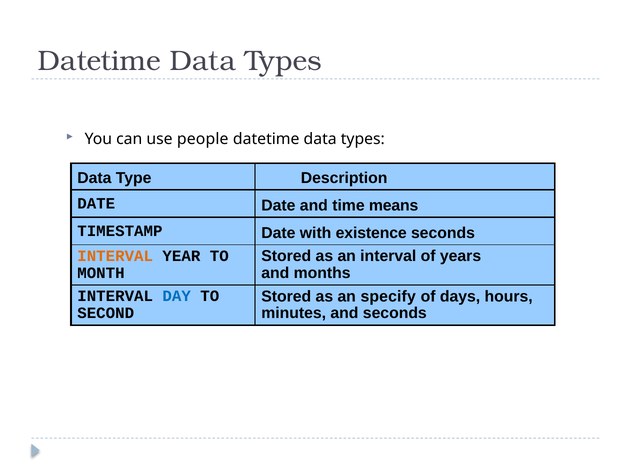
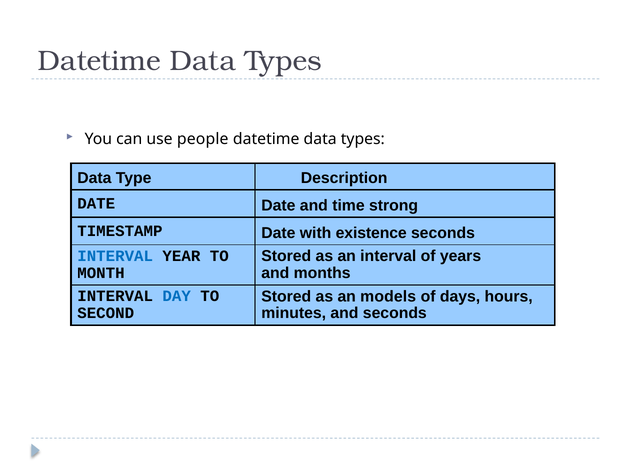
means: means -> strong (394, 206)
INTERVAL colour: orange -> blue (115, 256)
specify: specify -> models (388, 297)
